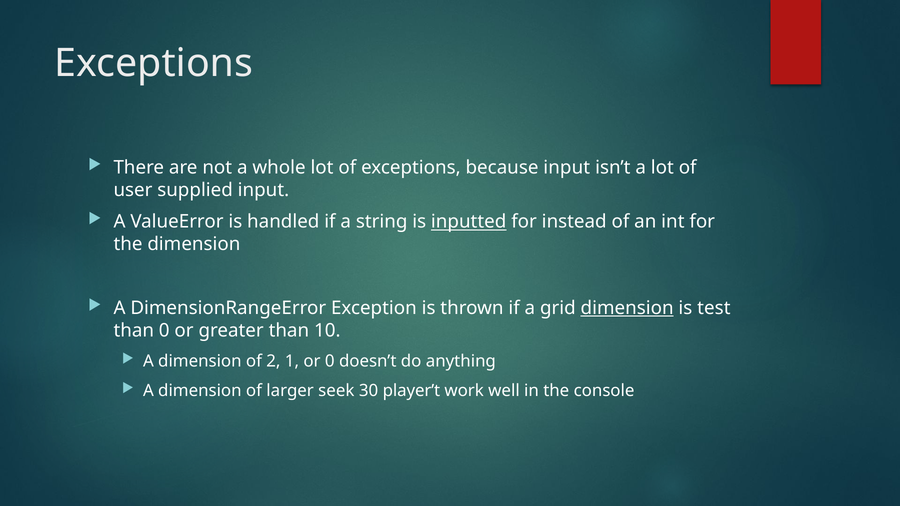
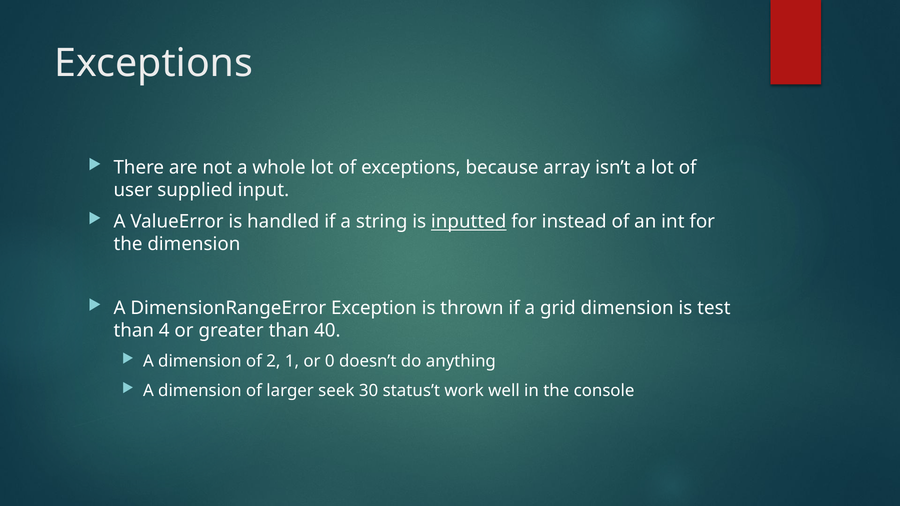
because input: input -> array (567, 167)
dimension underline: present -> none (627, 308)
than 0: 0 -> 4 (164, 331)
10: 10 -> 40 (327, 331)
player’t: player’t -> status’t (411, 391)
